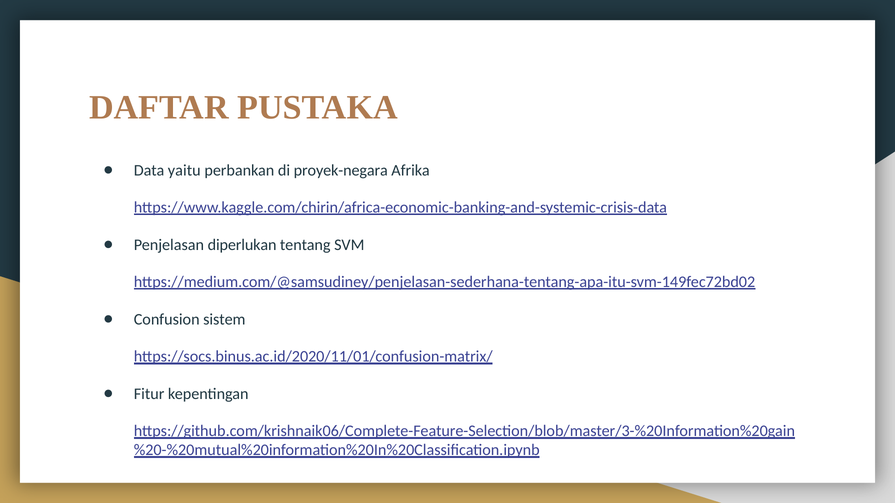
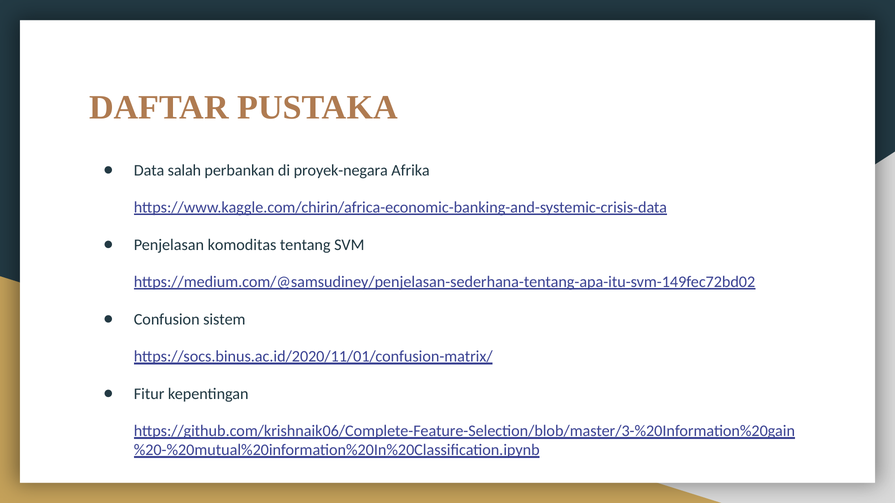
yaitu: yaitu -> salah (184, 170)
diperlukan: diperlukan -> komoditas (242, 245)
